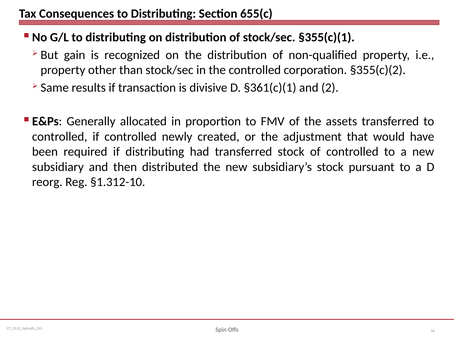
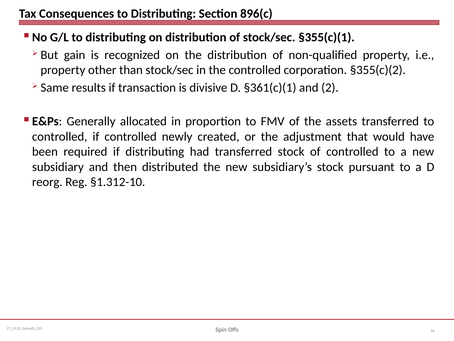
655(c: 655(c -> 896(c (256, 13)
